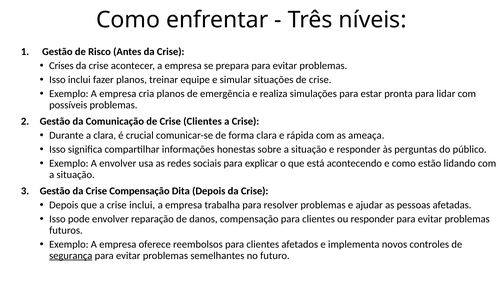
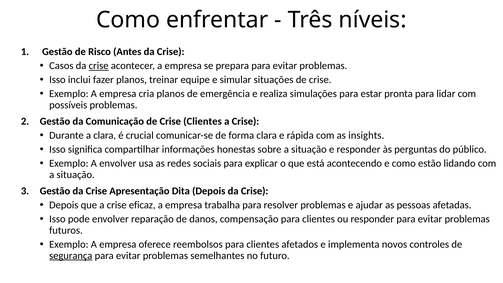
Crises: Crises -> Casos (61, 66)
crise underline: none -> present (99, 66)
ameaça: ameaça -> insights (366, 135)
Crise Compensação: Compensação -> Apresentação (139, 191)
crise inclui: inclui -> eficaz (142, 205)
